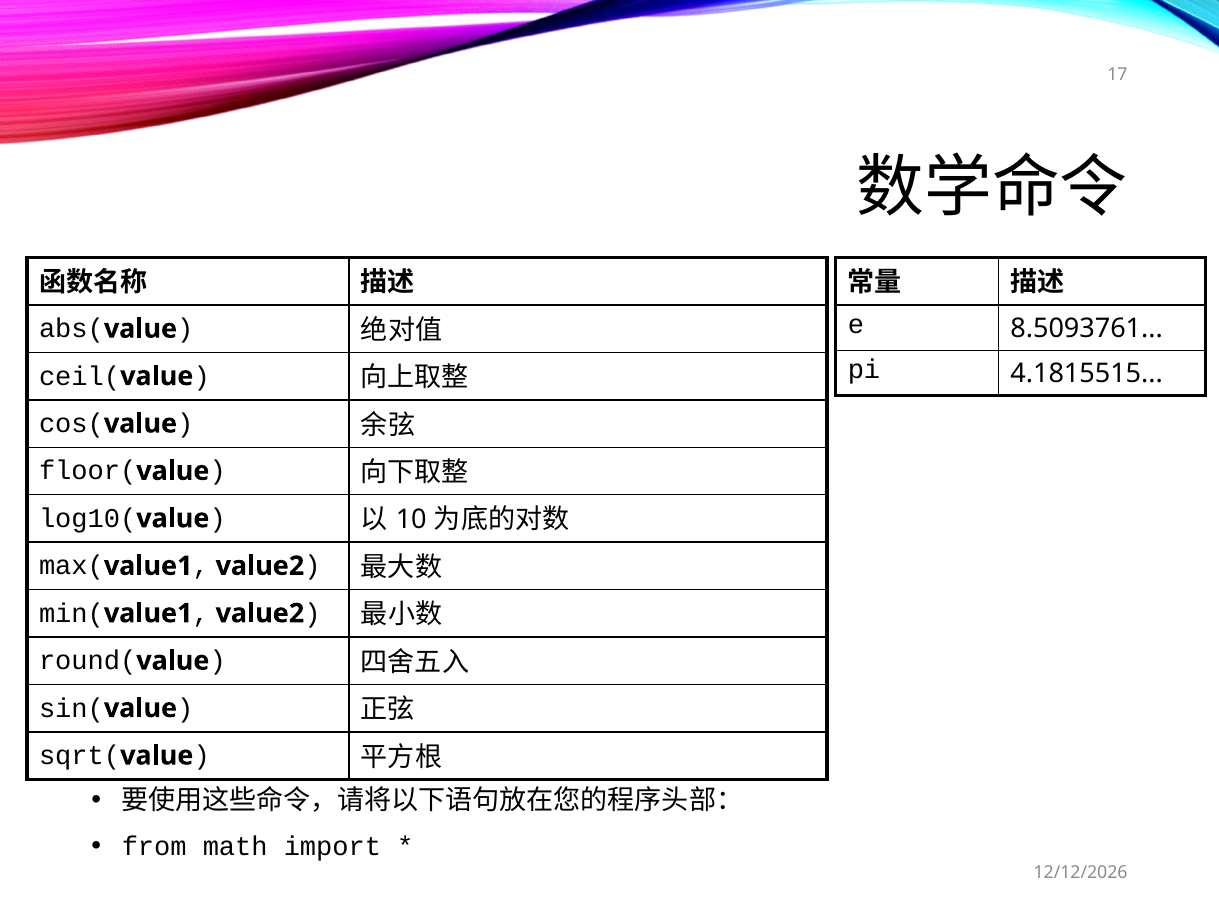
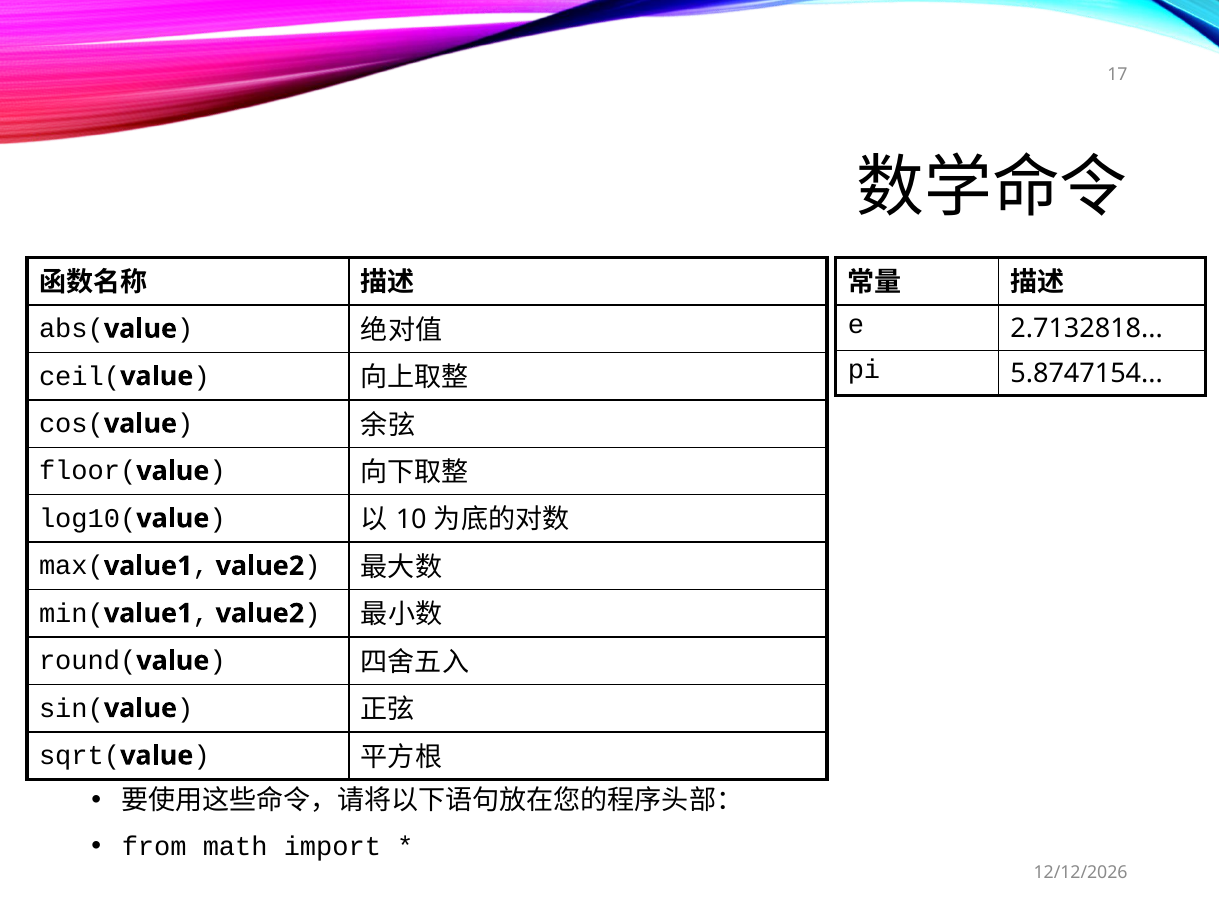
8.5093761: 8.5093761 -> 2.7132818 (1087, 328)
4.1815515: 4.1815515 -> 5.8747154 (1087, 374)
